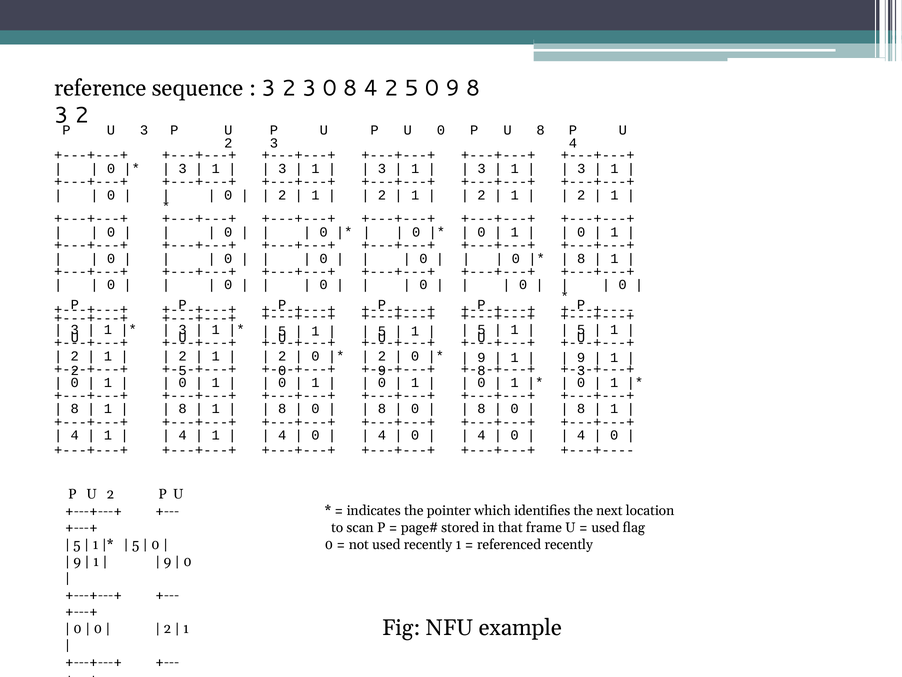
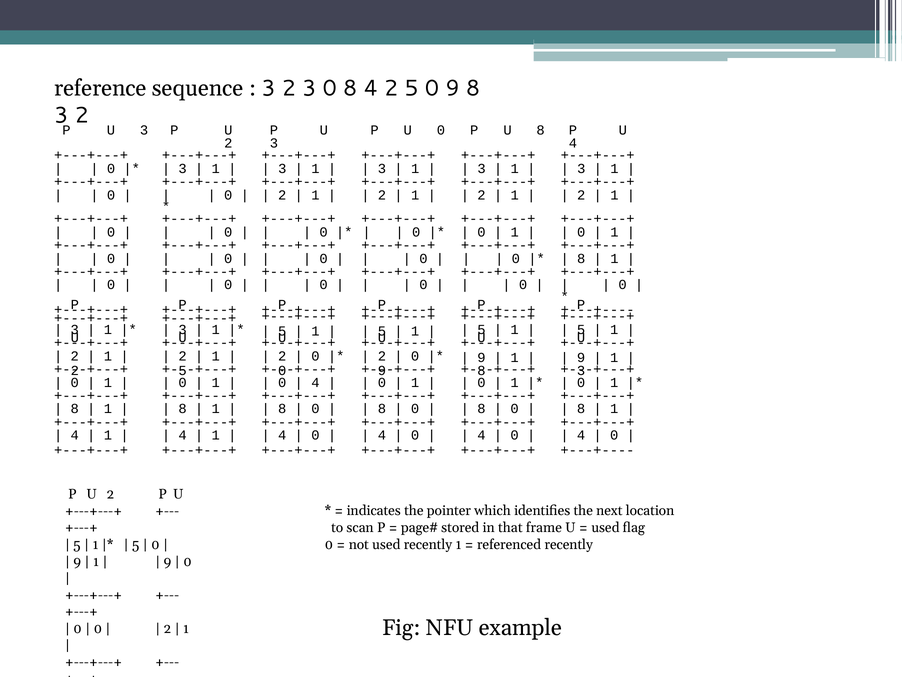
1: 1 -> 4 (315, 382)
